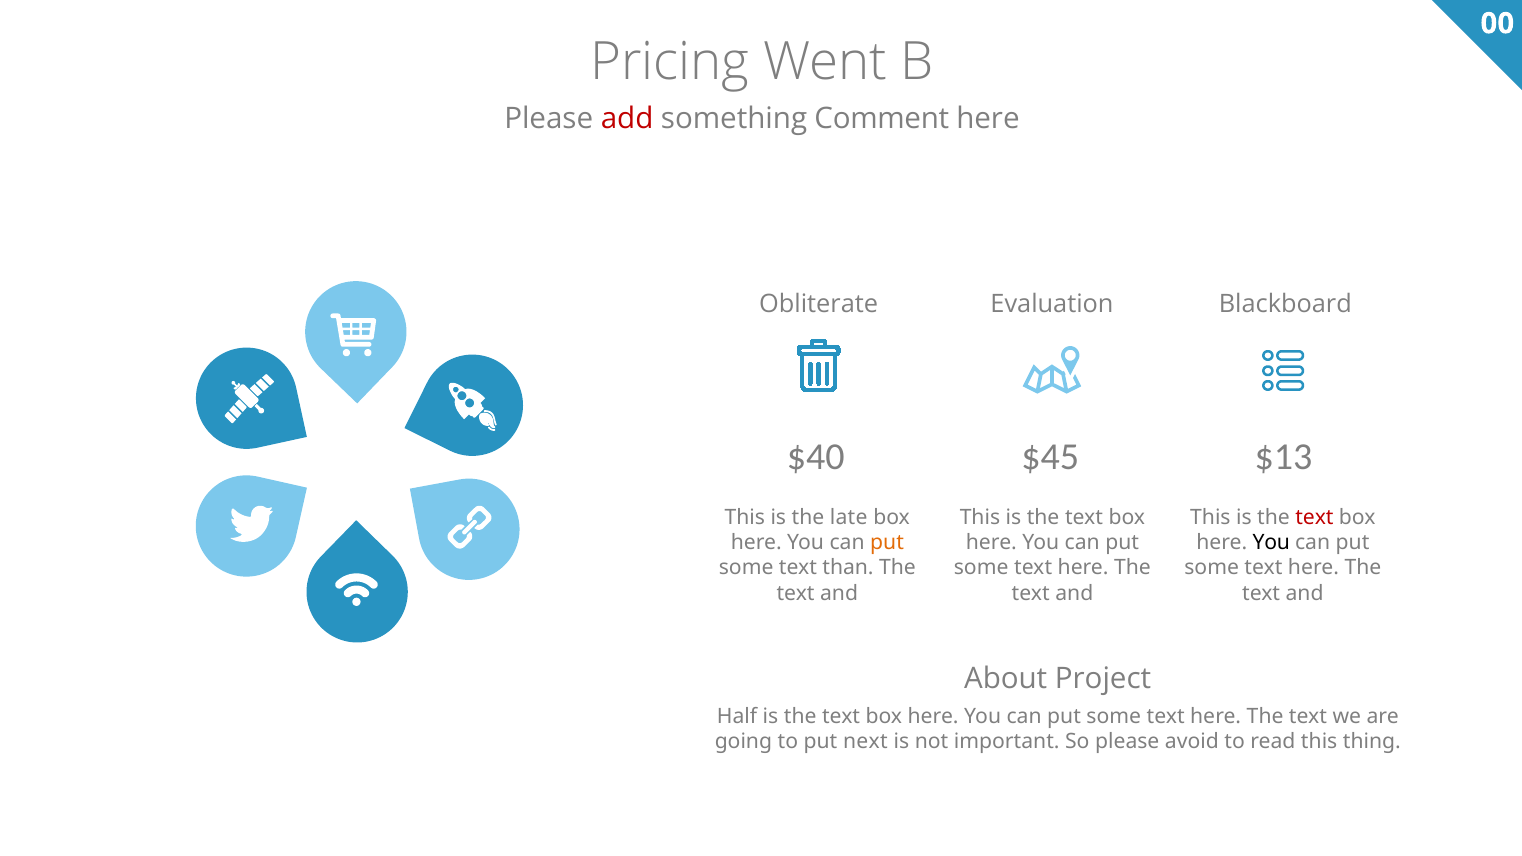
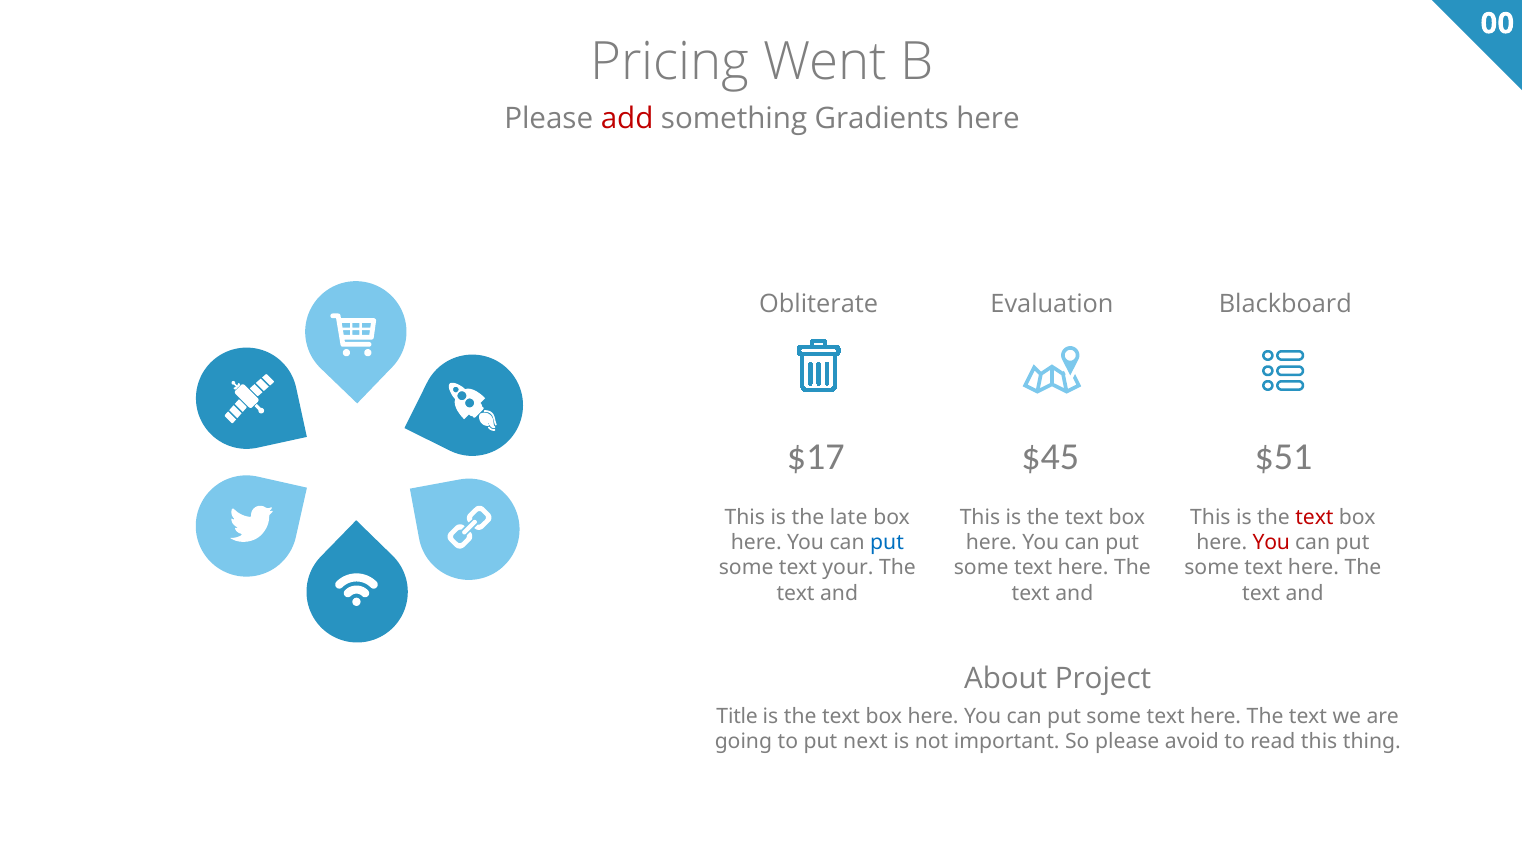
Comment: Comment -> Gradients (882, 118)
$40: $40 -> $17 (816, 457)
$13: $13 -> $51 (1283, 457)
put colour: orange -> blue (887, 543)
You colour: black -> red (1271, 543)
than: than -> your (848, 568)
Half: Half -> Title (737, 716)
